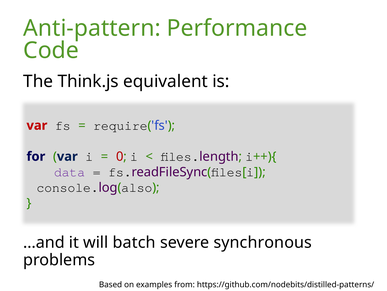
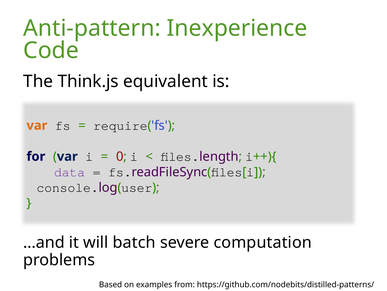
Performance: Performance -> Inexperience (237, 28)
var colour: red -> orange (37, 125)
also: also -> user (137, 187)
synchronous: synchronous -> computation (263, 242)
